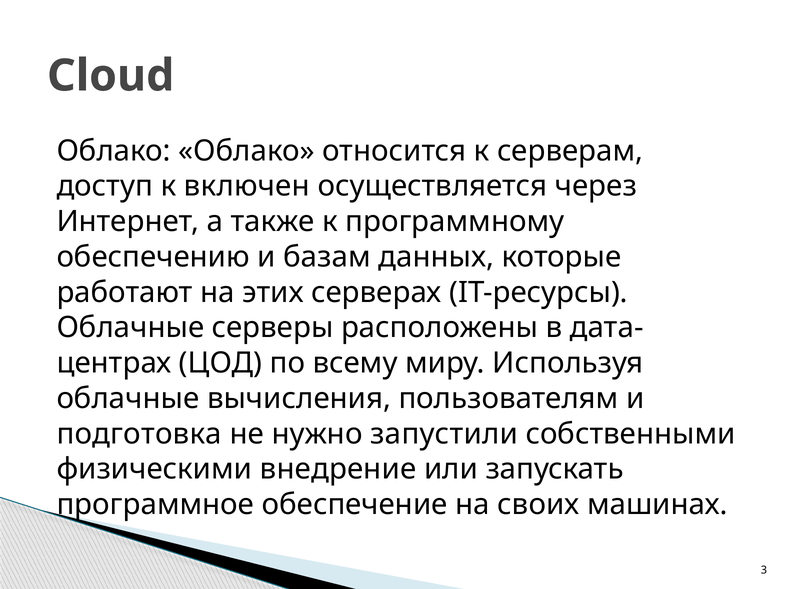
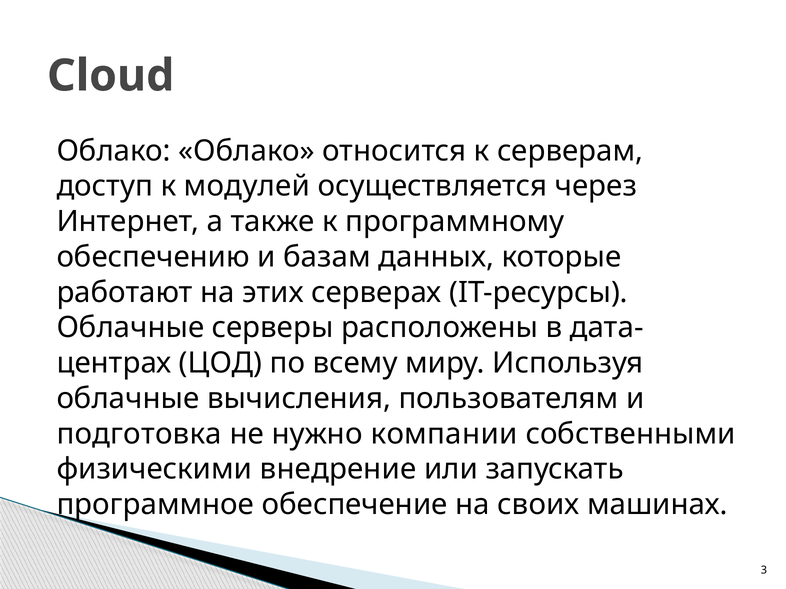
включен: включен -> модулей (247, 186)
запустили: запустили -> компании (444, 434)
